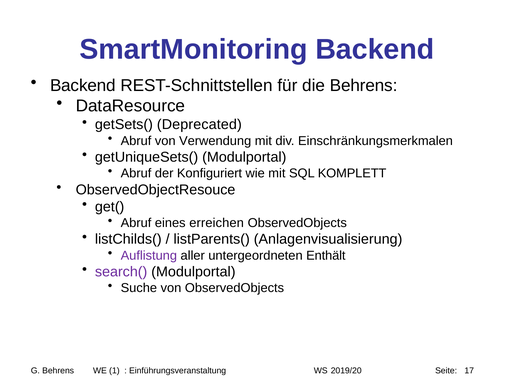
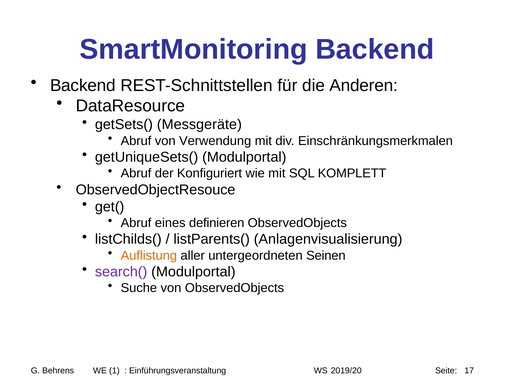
die Behrens: Behrens -> Anderen (364, 86)
Deprecated: Deprecated -> Messgeräte (199, 125)
erreichen: erreichen -> definieren (217, 223)
Auflistung colour: purple -> orange (149, 256)
Enthält: Enthält -> Seinen (326, 256)
